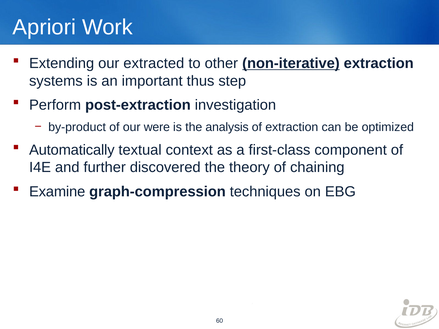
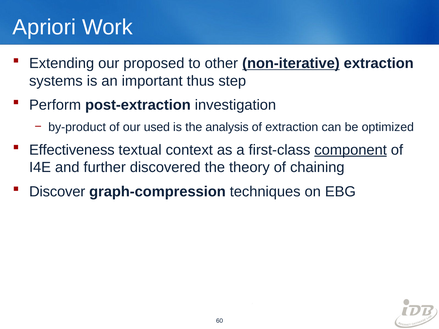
extracted: extracted -> proposed (154, 63)
were: were -> used (157, 127)
Automatically: Automatically -> Effectiveness (72, 150)
component underline: none -> present (351, 150)
Examine: Examine -> Discover (57, 192)
